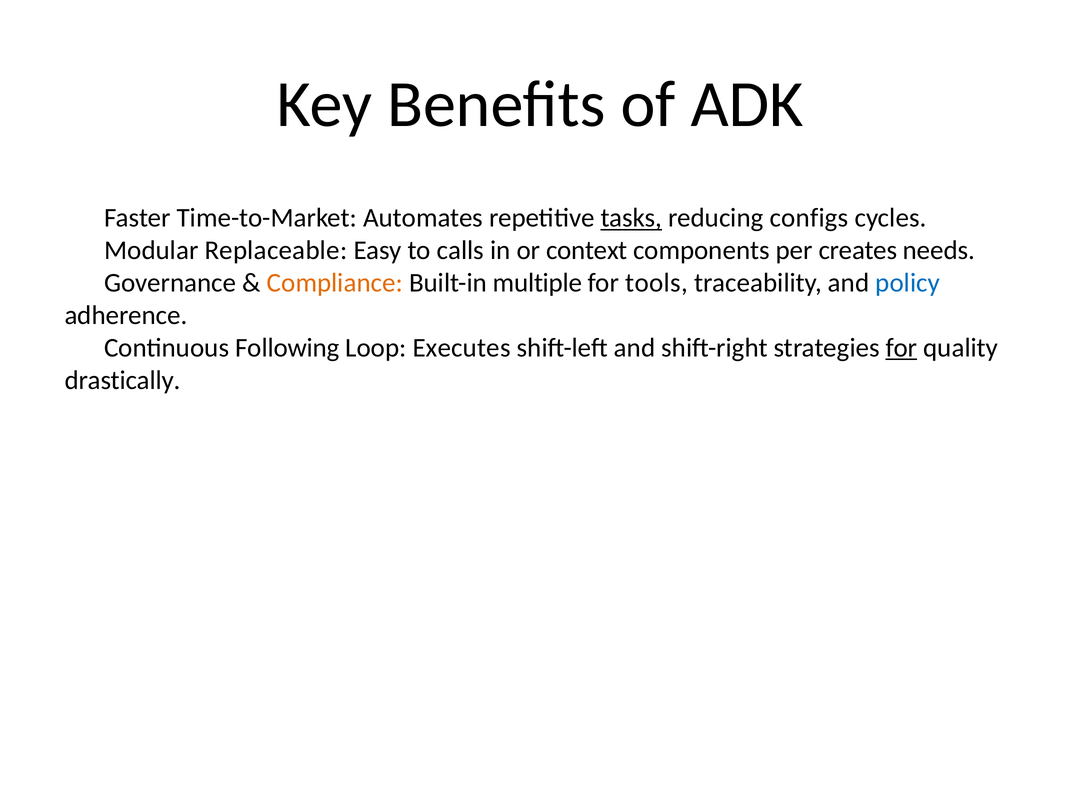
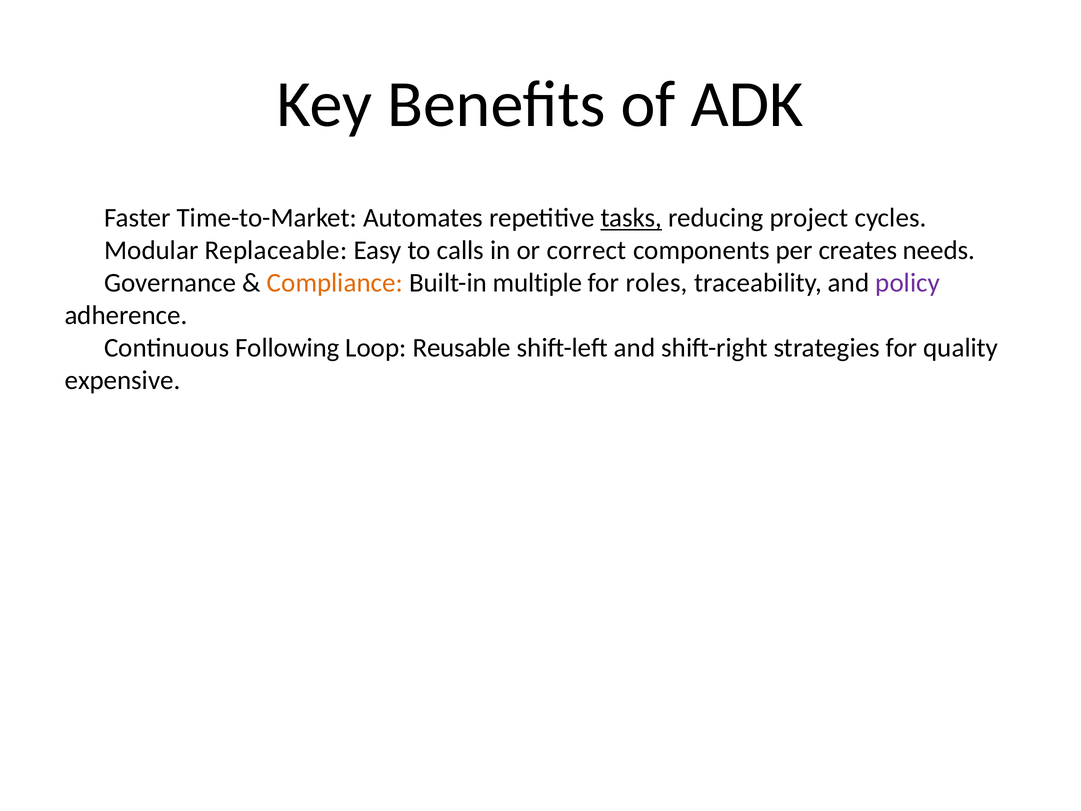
configs: configs -> project (809, 218)
context: context -> correct (587, 250)
tools: tools -> roles (657, 283)
policy colour: blue -> purple (908, 283)
Executes: Executes -> Reusable (462, 348)
for underline: present -> none (901, 348)
drastically: drastically -> expensive (123, 380)
